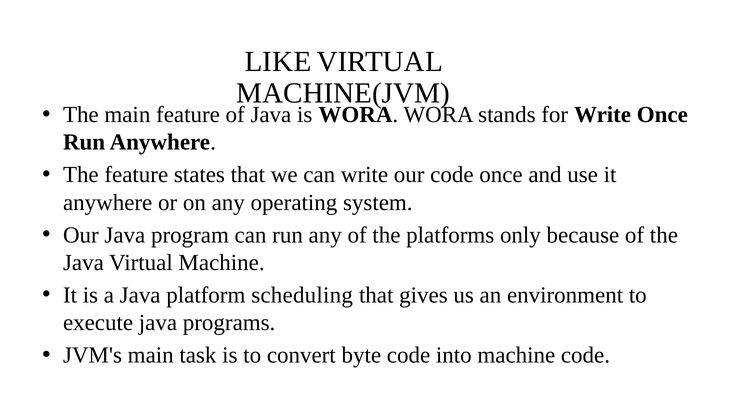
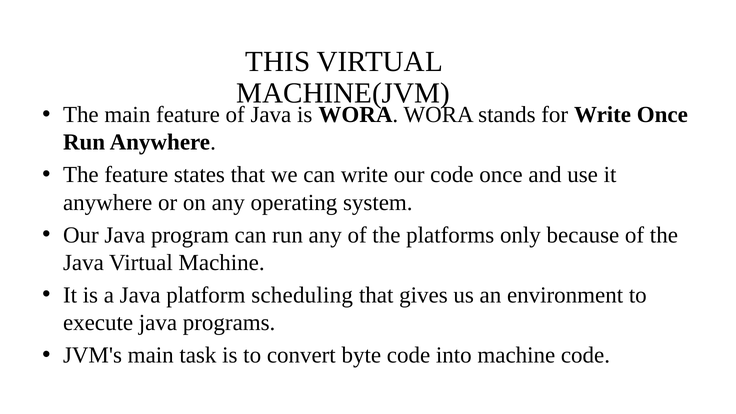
LIKE: LIKE -> THIS (278, 61)
